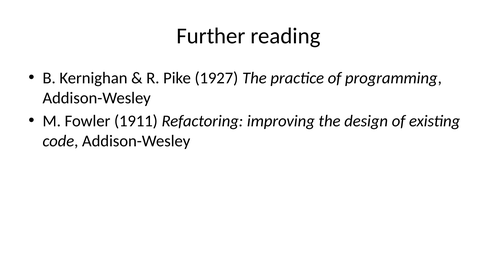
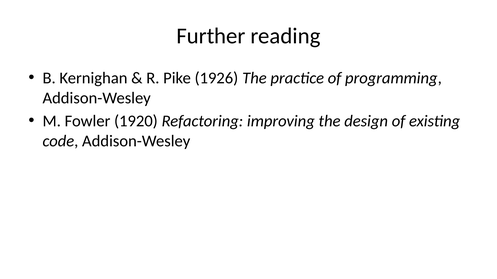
1927: 1927 -> 1926 (216, 78)
1911: 1911 -> 1920 (136, 121)
